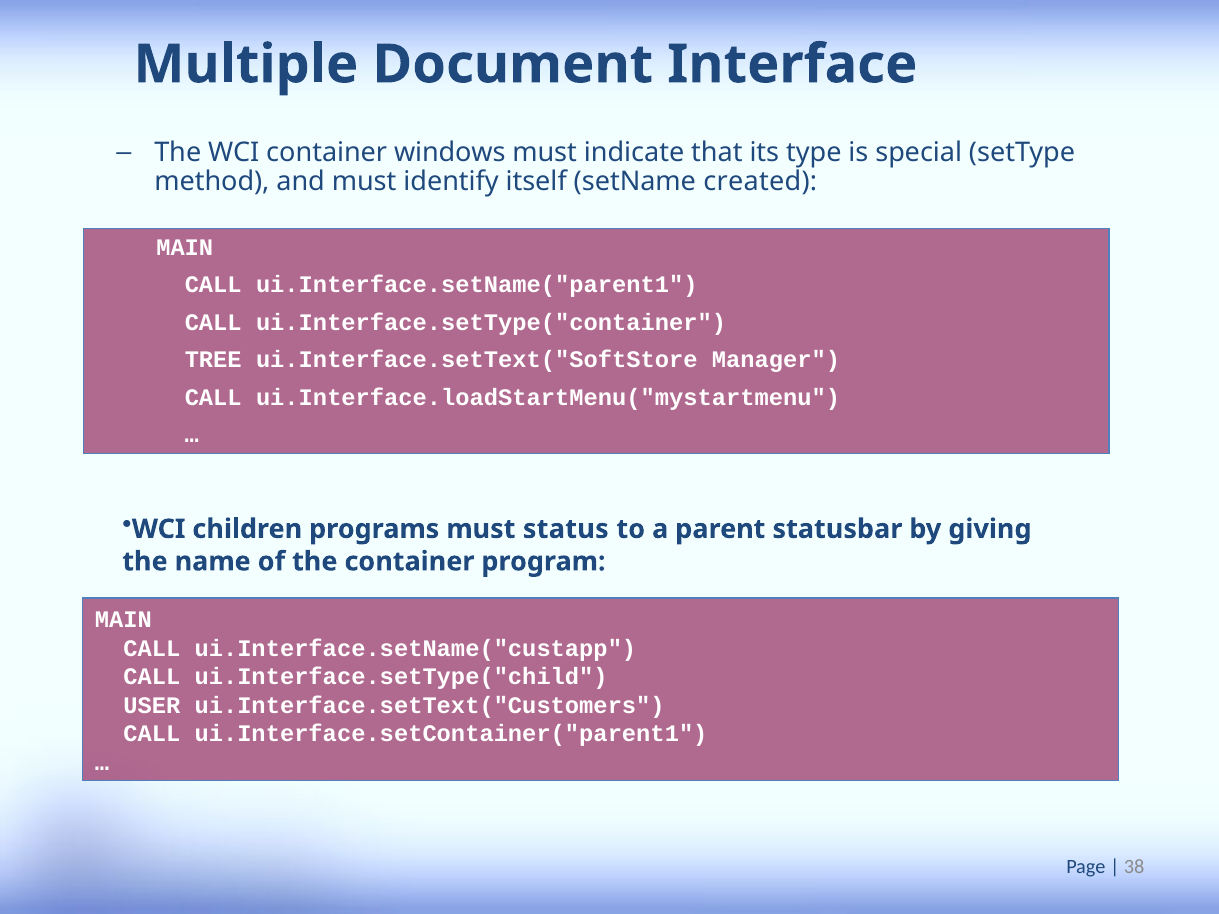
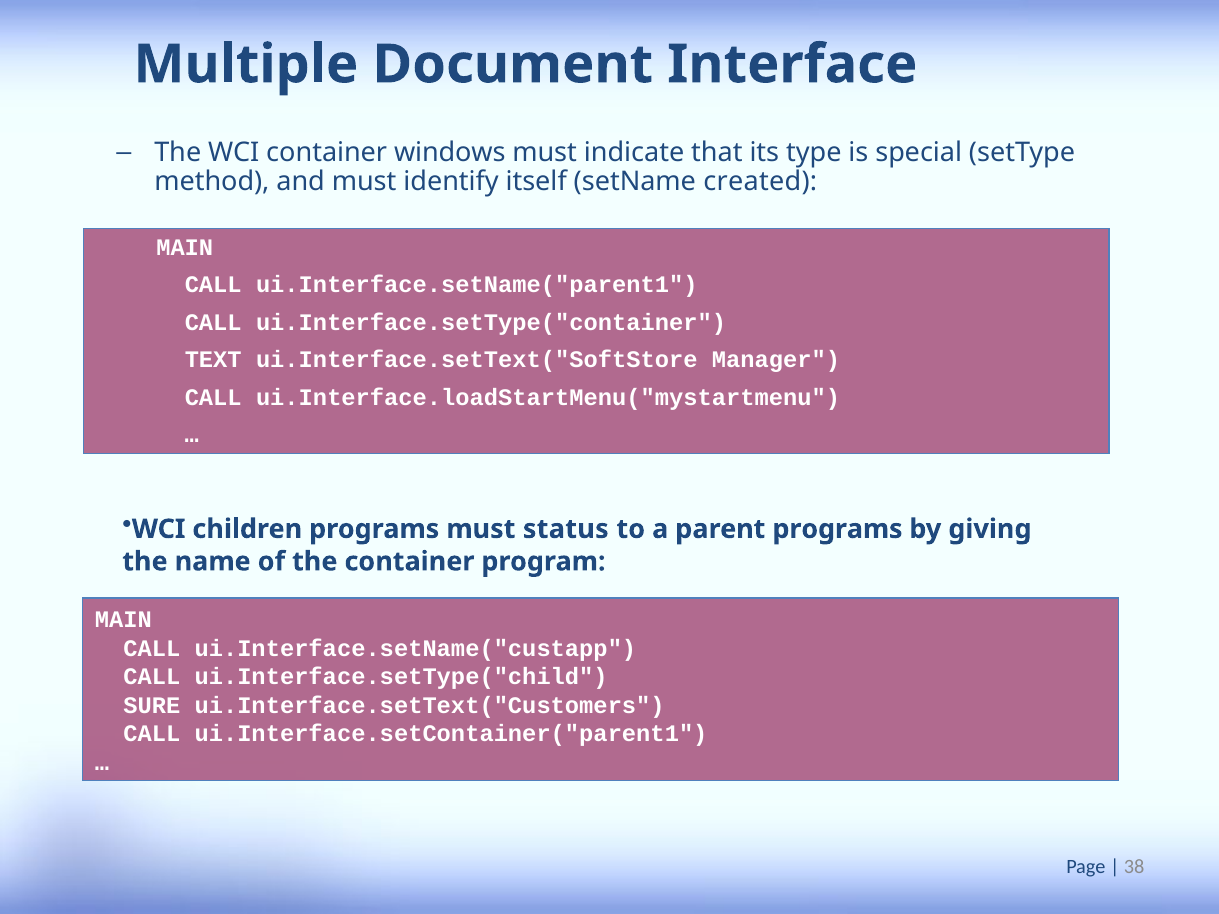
TREE: TREE -> TEXT (213, 360)
parent statusbar: statusbar -> programs (838, 529)
USER: USER -> SURE (152, 705)
